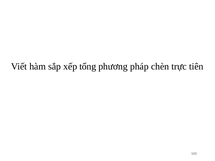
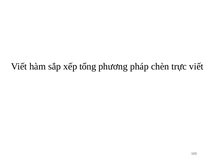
trực tiên: tiên -> viết (196, 67)
